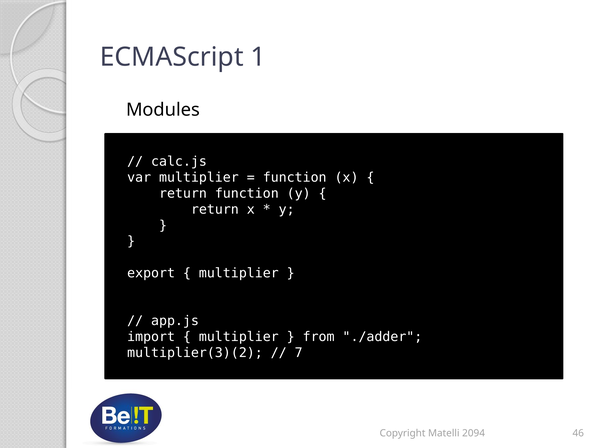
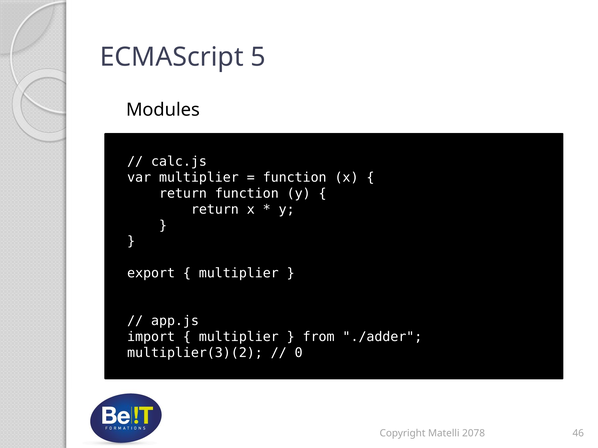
1: 1 -> 5 (258, 57)
7: 7 -> 0 (299, 353)
2094: 2094 -> 2078 (474, 434)
